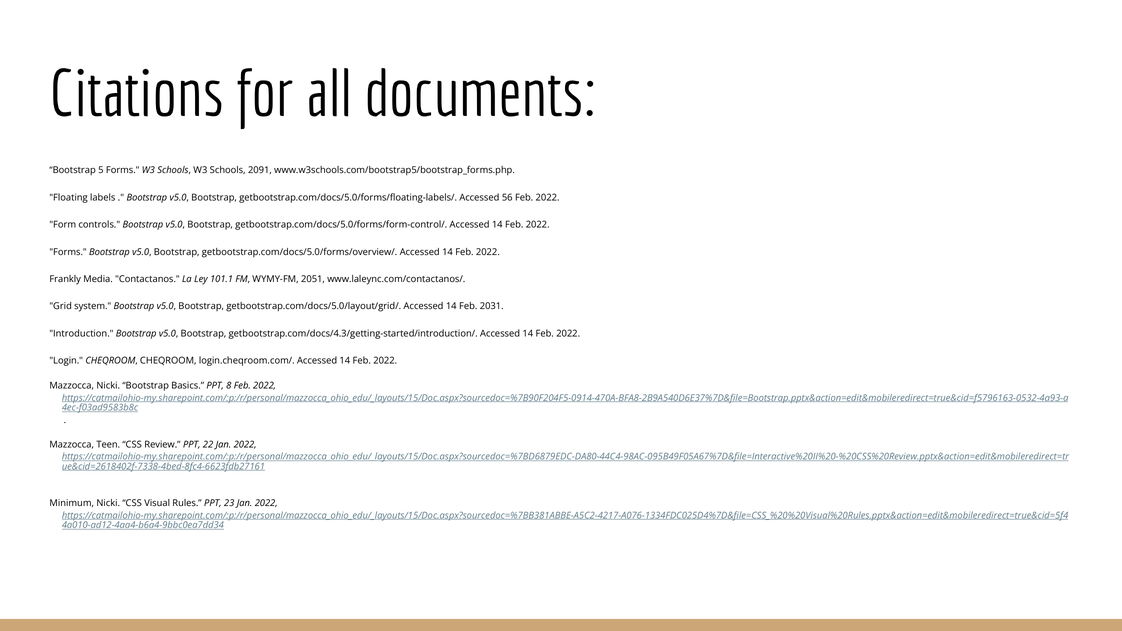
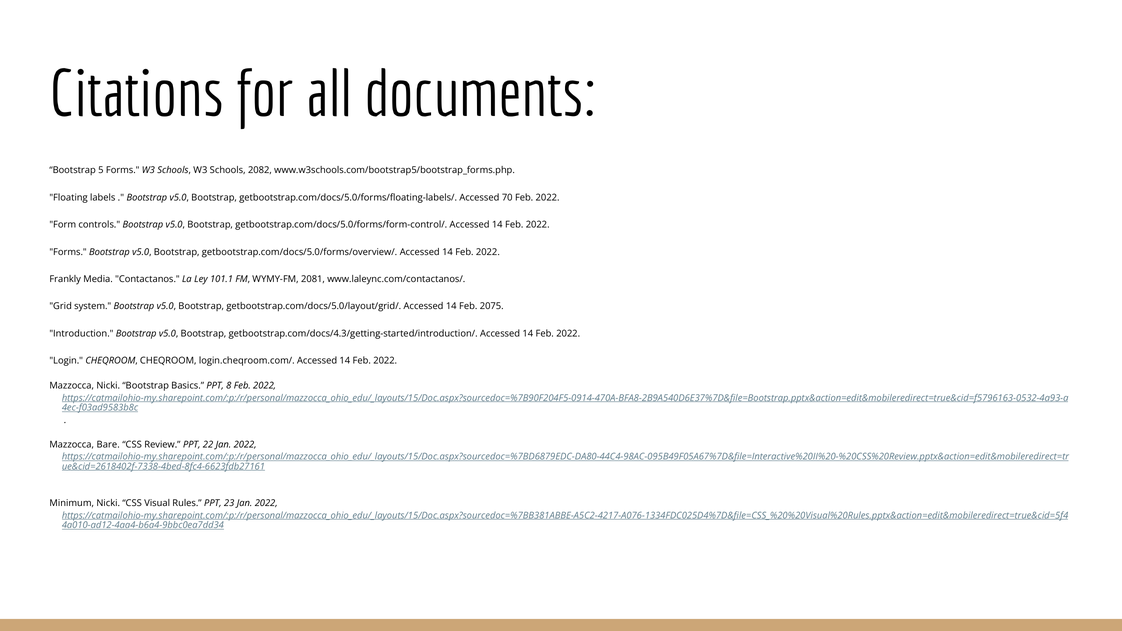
2091: 2091 -> 2082 (260, 170)
56: 56 -> 70 (507, 198)
2051: 2051 -> 2081 (313, 279)
2031: 2031 -> 2075 (492, 306)
Teen: Teen -> Bare (108, 445)
